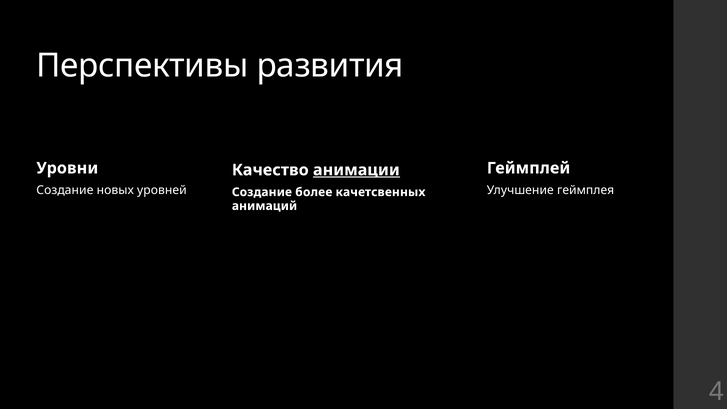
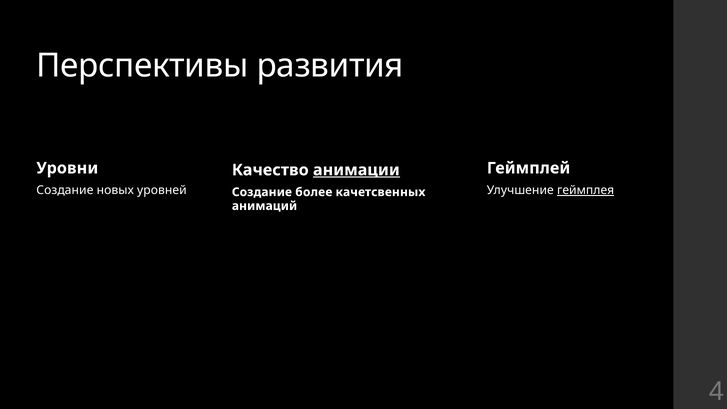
геймплея underline: none -> present (586, 190)
